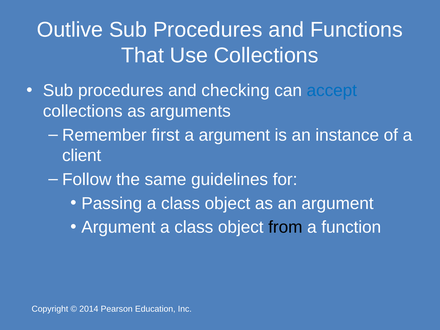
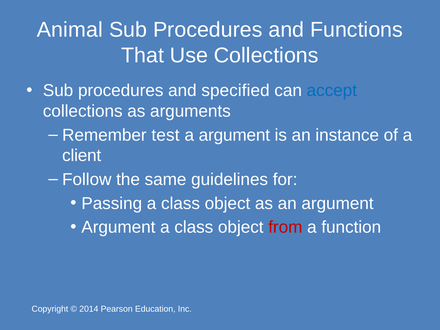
Outlive: Outlive -> Animal (70, 30)
checking: checking -> specified (236, 91)
first: first -> test (166, 135)
from colour: black -> red (285, 227)
